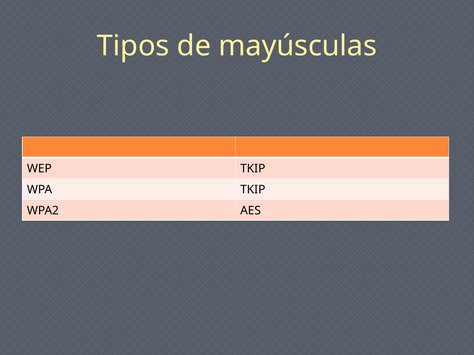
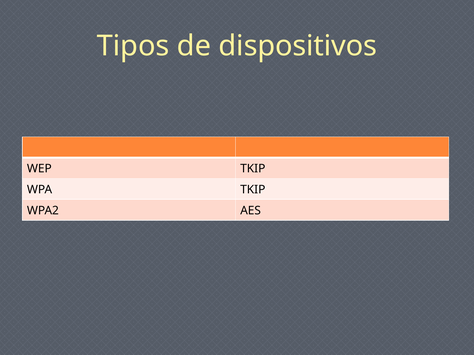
mayúsculas: mayúsculas -> dispositivos (298, 46)
